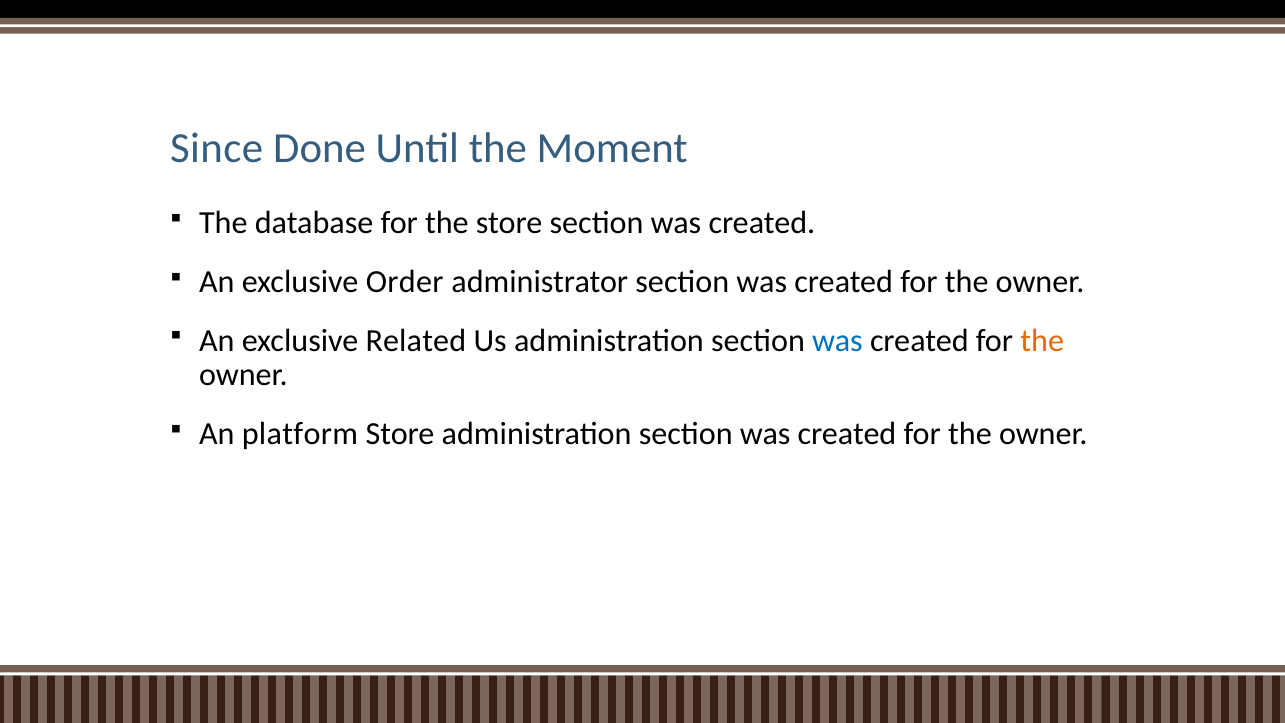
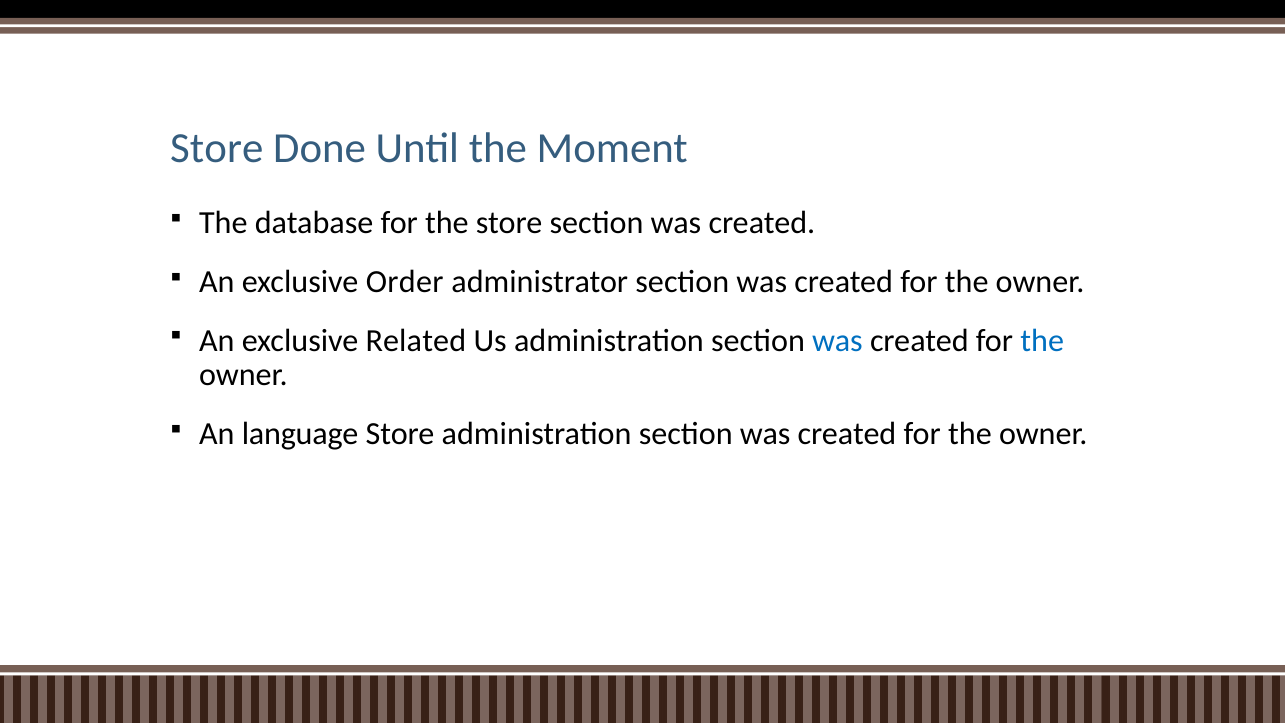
Since: Since -> Store (217, 148)
the colour: orange -> blue (1042, 340)
platform: platform -> language (300, 434)
